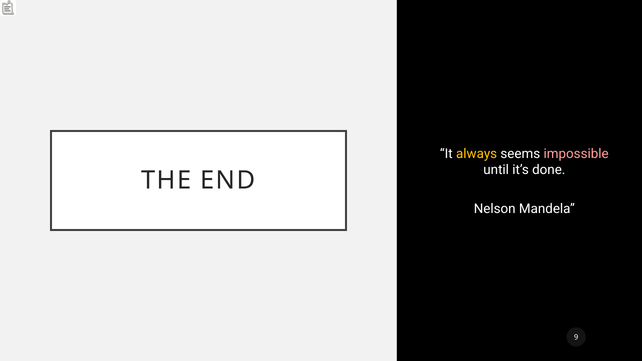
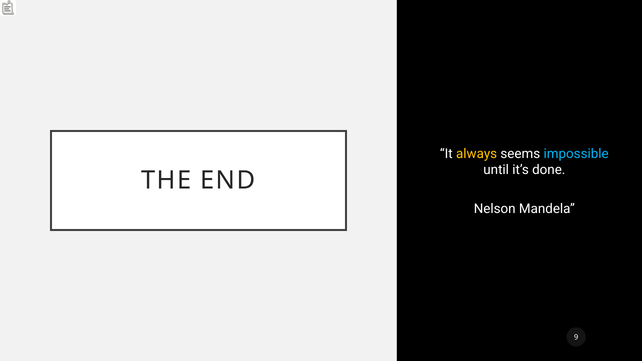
impossible colour: pink -> light blue (576, 154)
